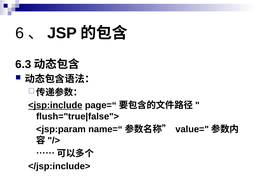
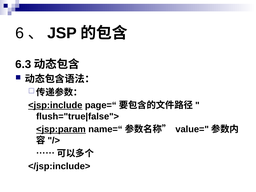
<jsp:param underline: none -> present (61, 129)
